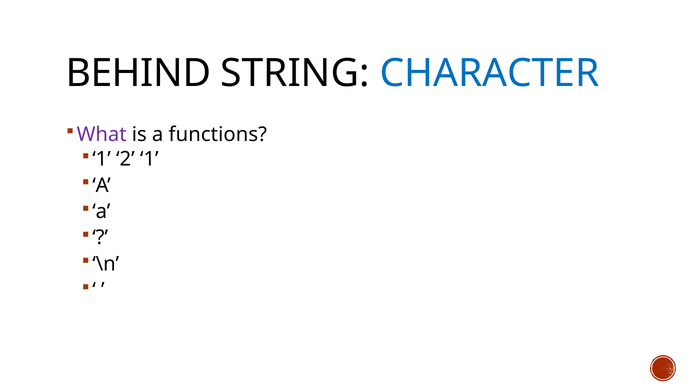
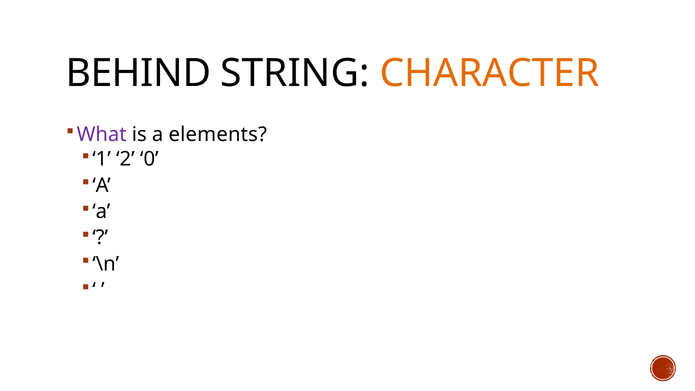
CHARACTER colour: blue -> orange (490, 73)
functions: functions -> elements (218, 134)
2 1: 1 -> 0 (149, 159)
